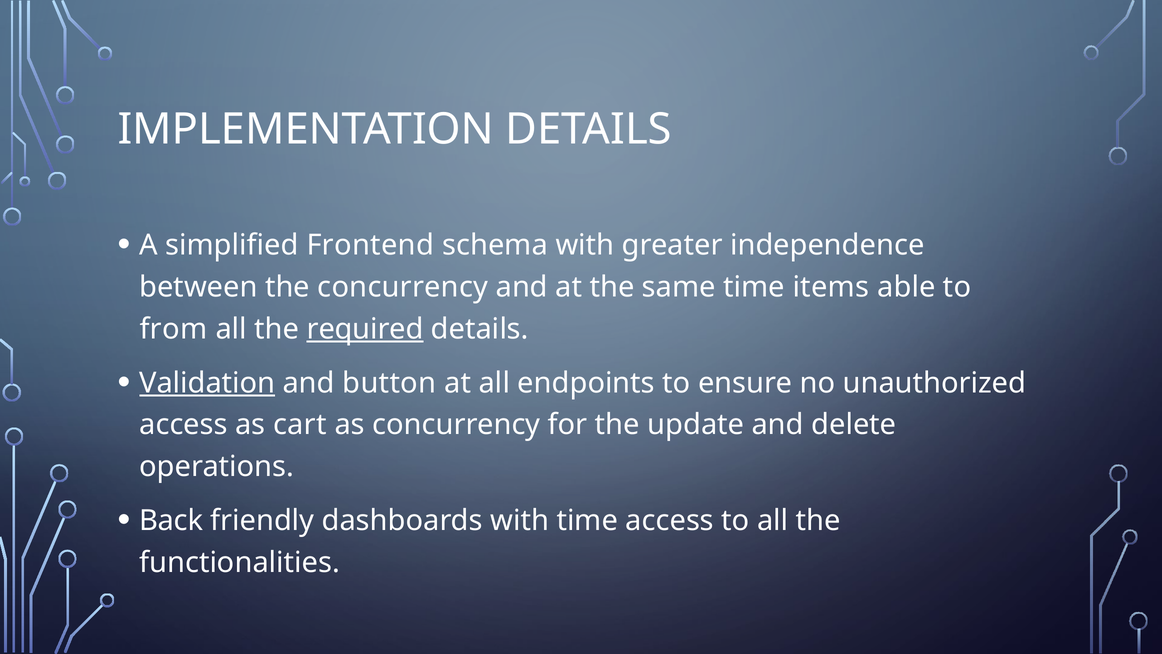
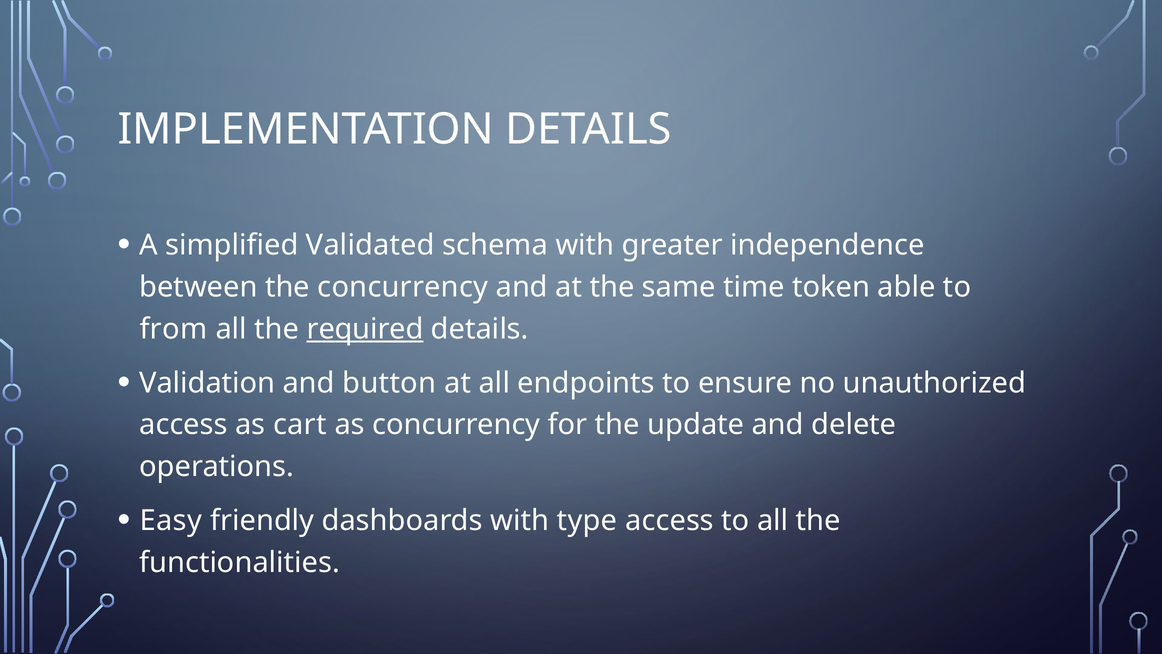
Frontend: Frontend -> Validated (370, 245)
items: items -> token (831, 287)
Validation underline: present -> none (207, 383)
Back: Back -> Easy (171, 520)
with time: time -> type (587, 520)
